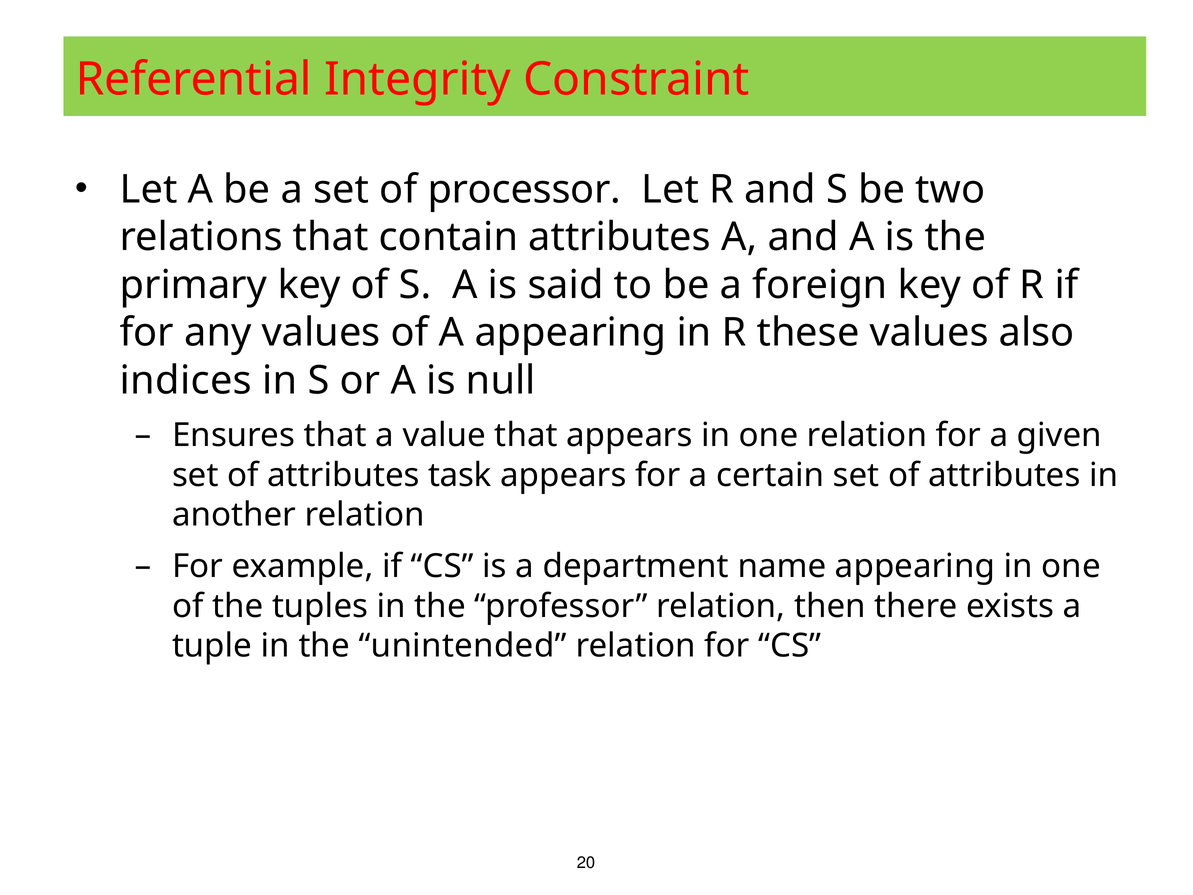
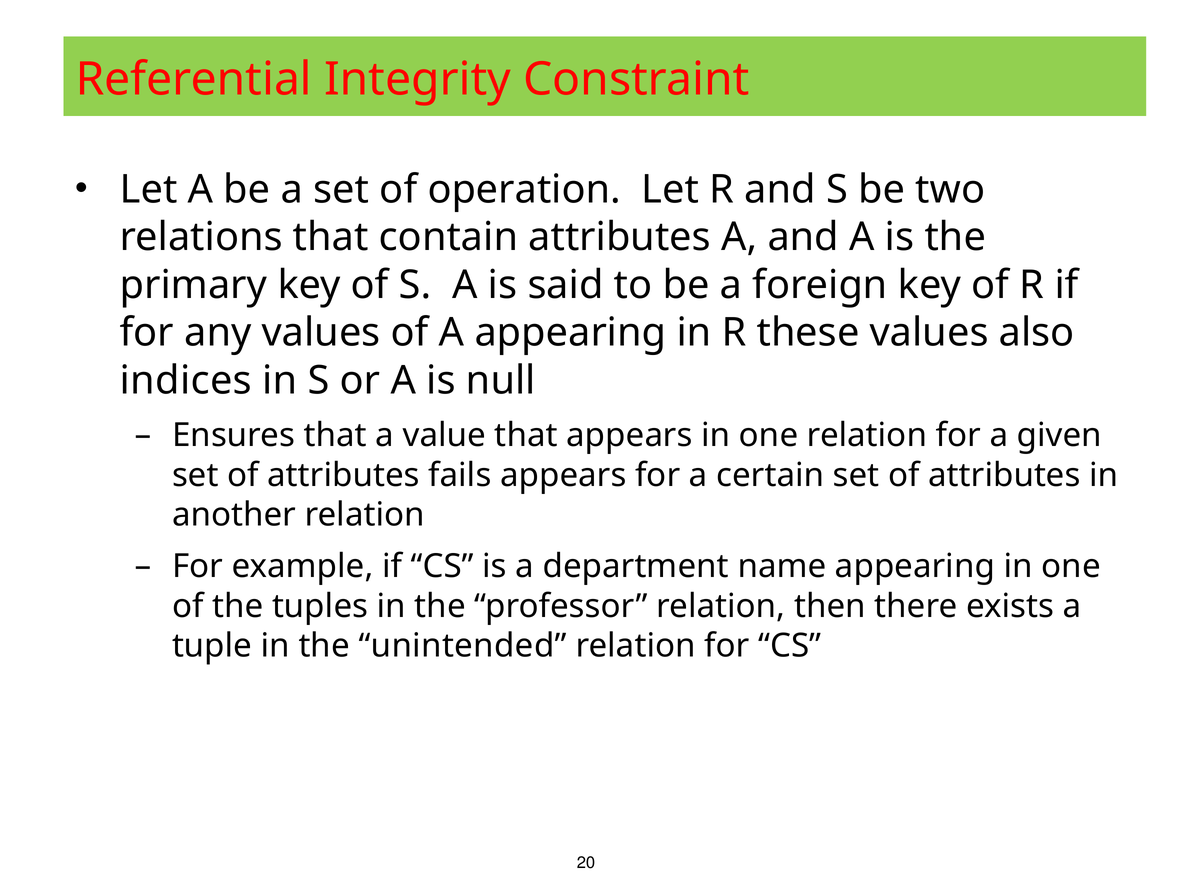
processor: processor -> operation (524, 189)
task: task -> fails (460, 475)
